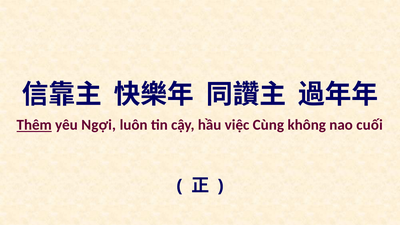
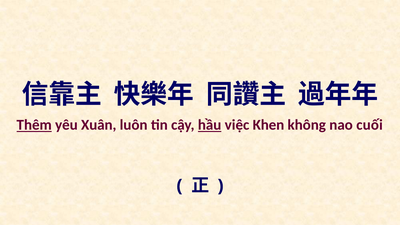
Ngợi: Ngợi -> Xuân (99, 125)
hầu underline: none -> present (210, 125)
Cùng: Cùng -> Khen (268, 125)
